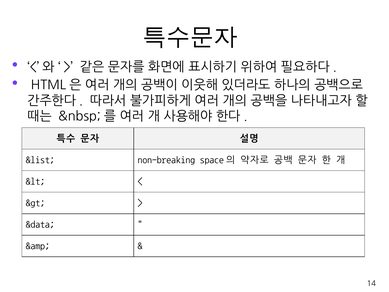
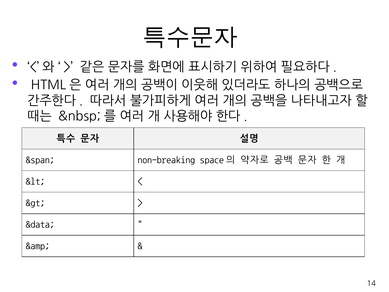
&list: &list -> &span (40, 160)
